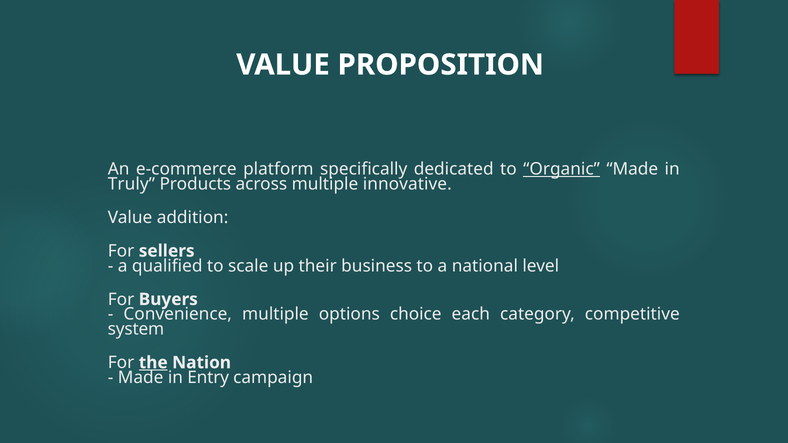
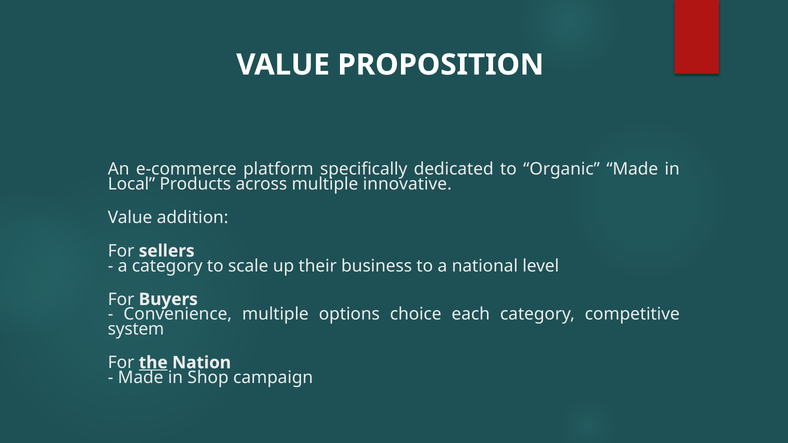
Organic underline: present -> none (562, 169)
Truly: Truly -> Local (131, 184)
a qualified: qualified -> category (167, 266)
Entry: Entry -> Shop (208, 378)
